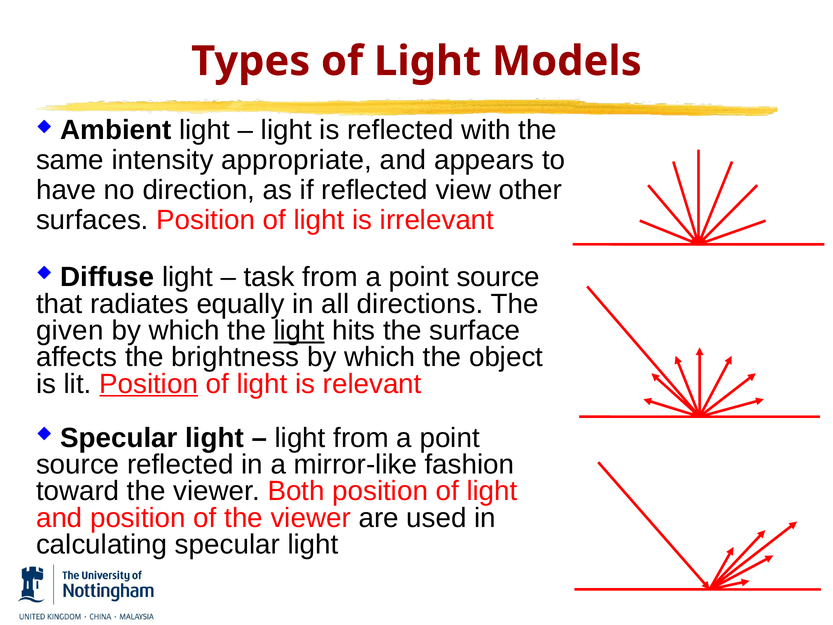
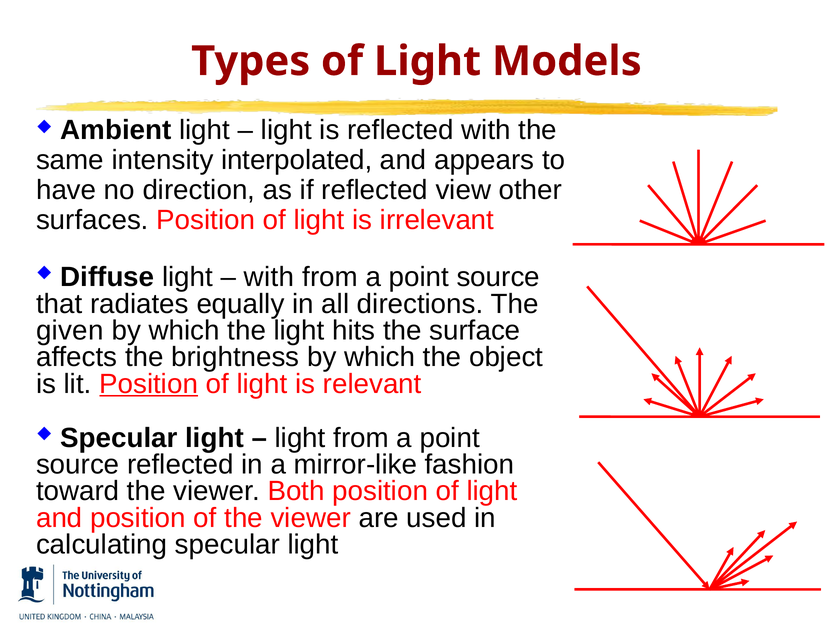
appropriate: appropriate -> interpolated (297, 160)
task: task -> with (269, 277)
light underline: present -> none (299, 330)
